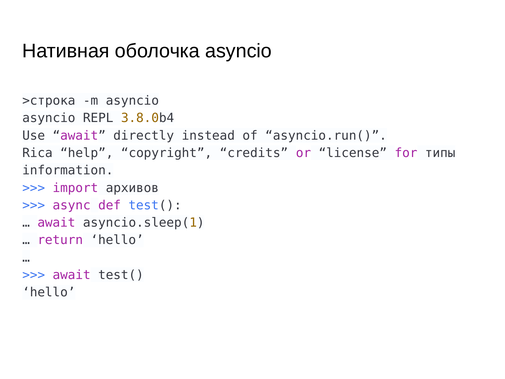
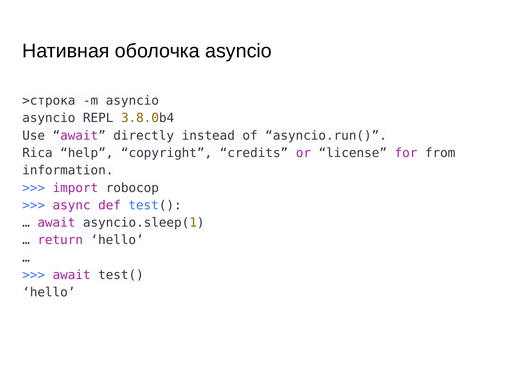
типы: типы -> from (440, 153)
архивов: архивов -> robocop (132, 188)
